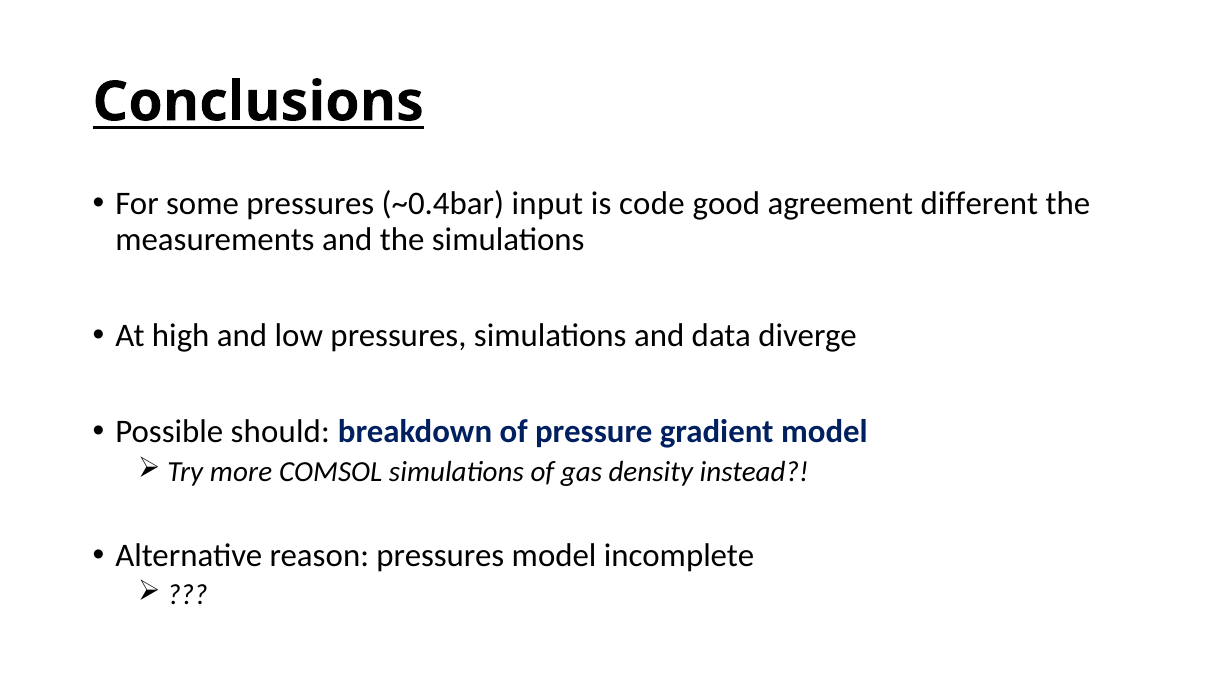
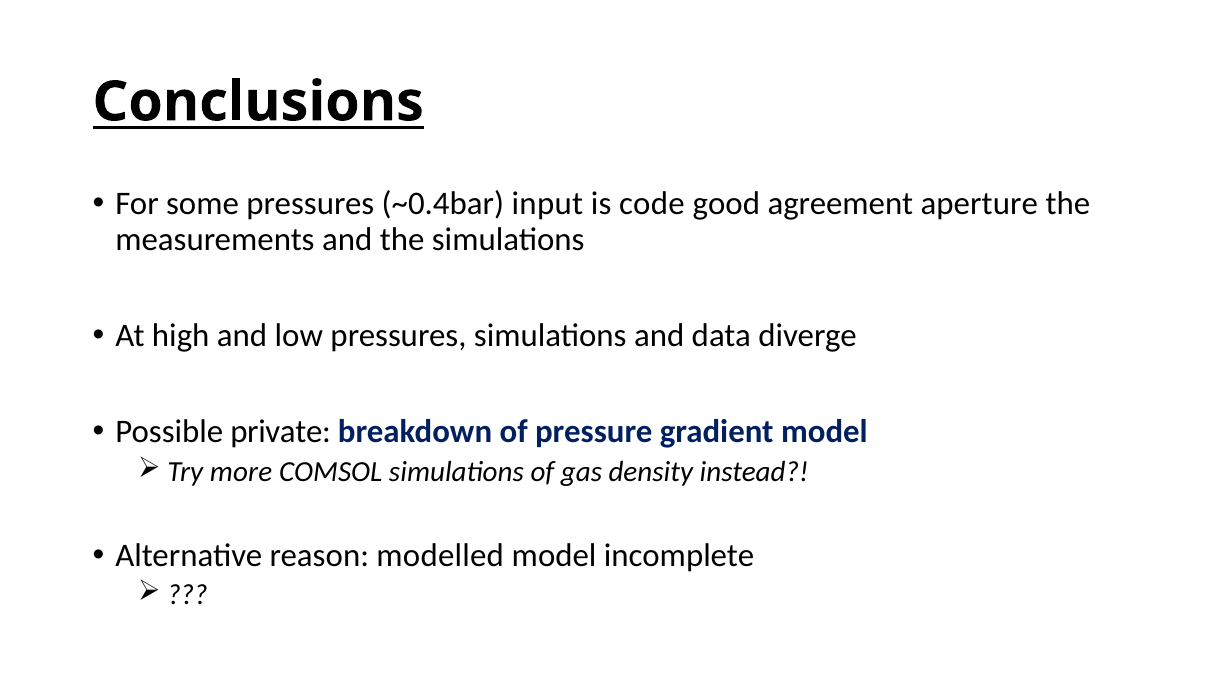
different: different -> aperture (979, 204)
should: should -> private (281, 432)
reason pressures: pressures -> modelled (440, 555)
